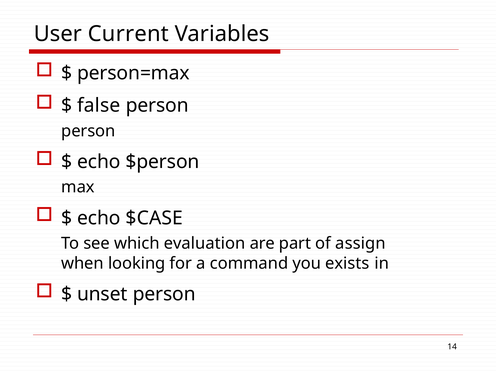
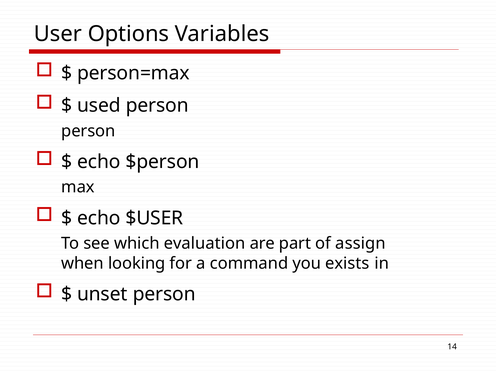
Current: Current -> Options (128, 34)
false: false -> used (99, 106)
$CASE: $CASE -> $USER (154, 218)
